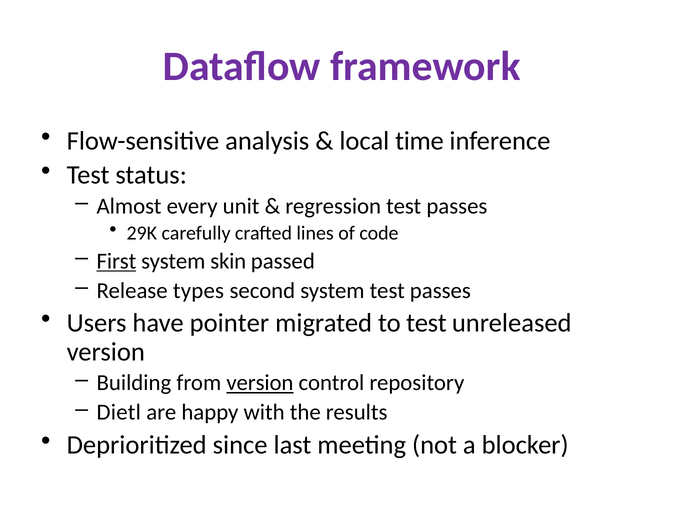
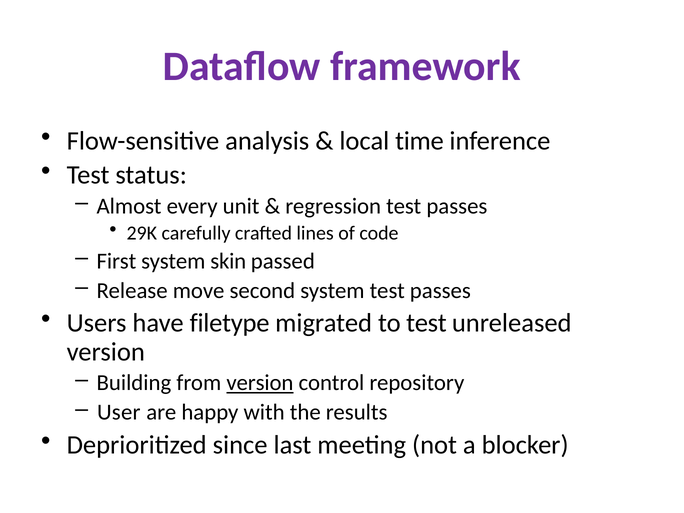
First underline: present -> none (116, 261)
types: types -> move (199, 291)
pointer: pointer -> filetype (230, 323)
Dietl: Dietl -> User (119, 412)
